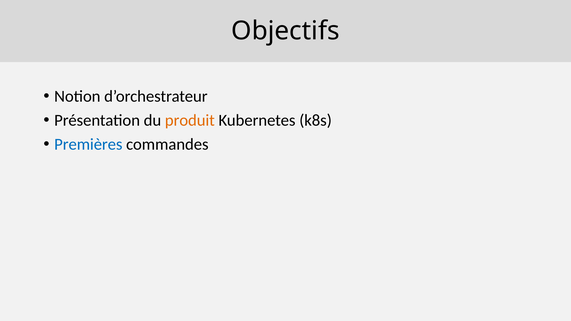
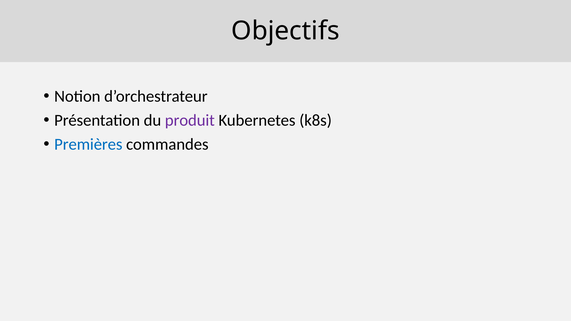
produit colour: orange -> purple (190, 120)
